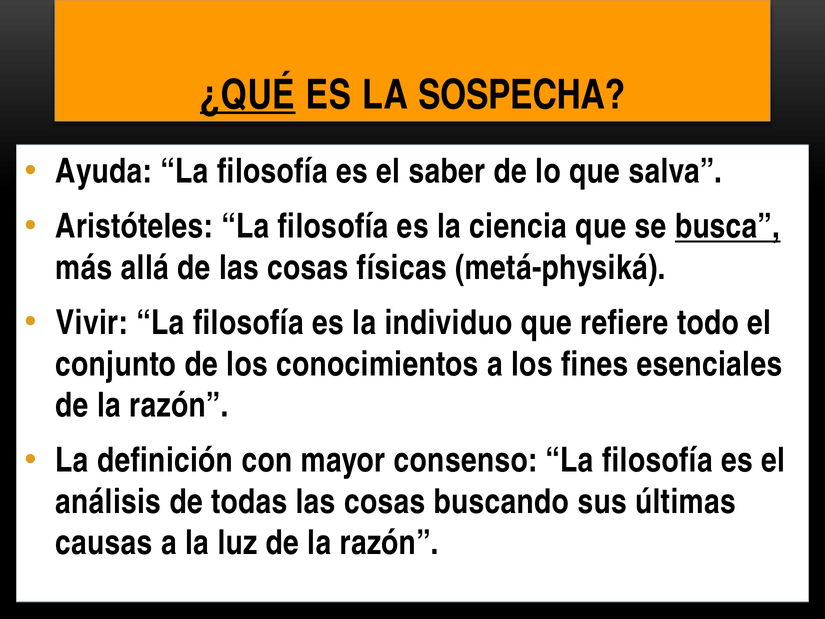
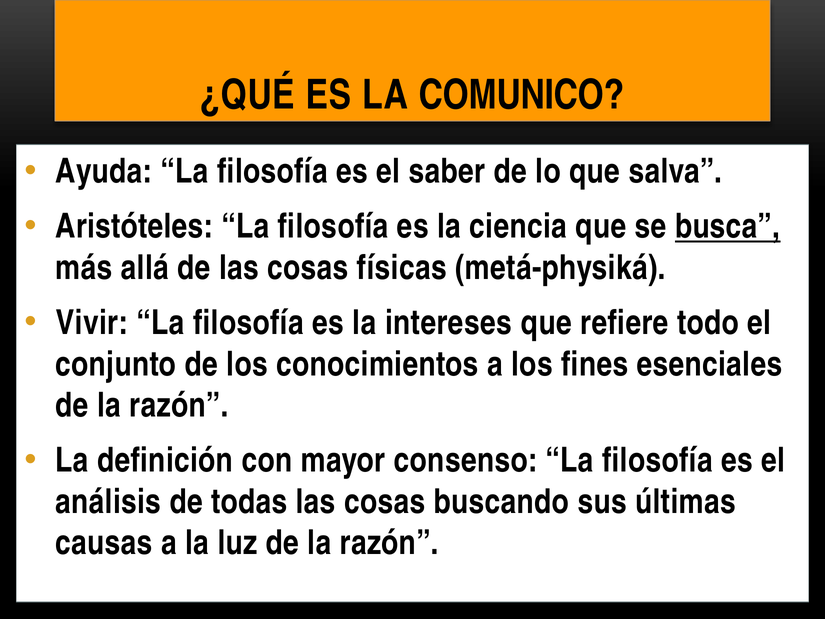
¿QUÉ underline: present -> none (247, 95)
SOSPECHA: SOSPECHA -> COMUNICO (522, 95)
individuo: individuo -> intereses (448, 323)
